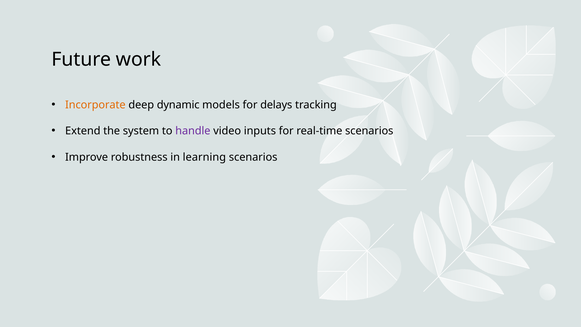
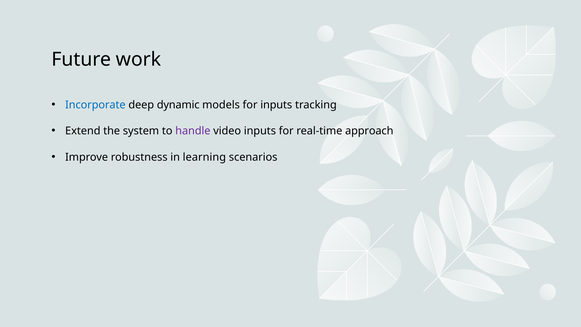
Incorporate colour: orange -> blue (95, 105)
for delays: delays -> inputs (276, 105)
real-time scenarios: scenarios -> approach (369, 131)
